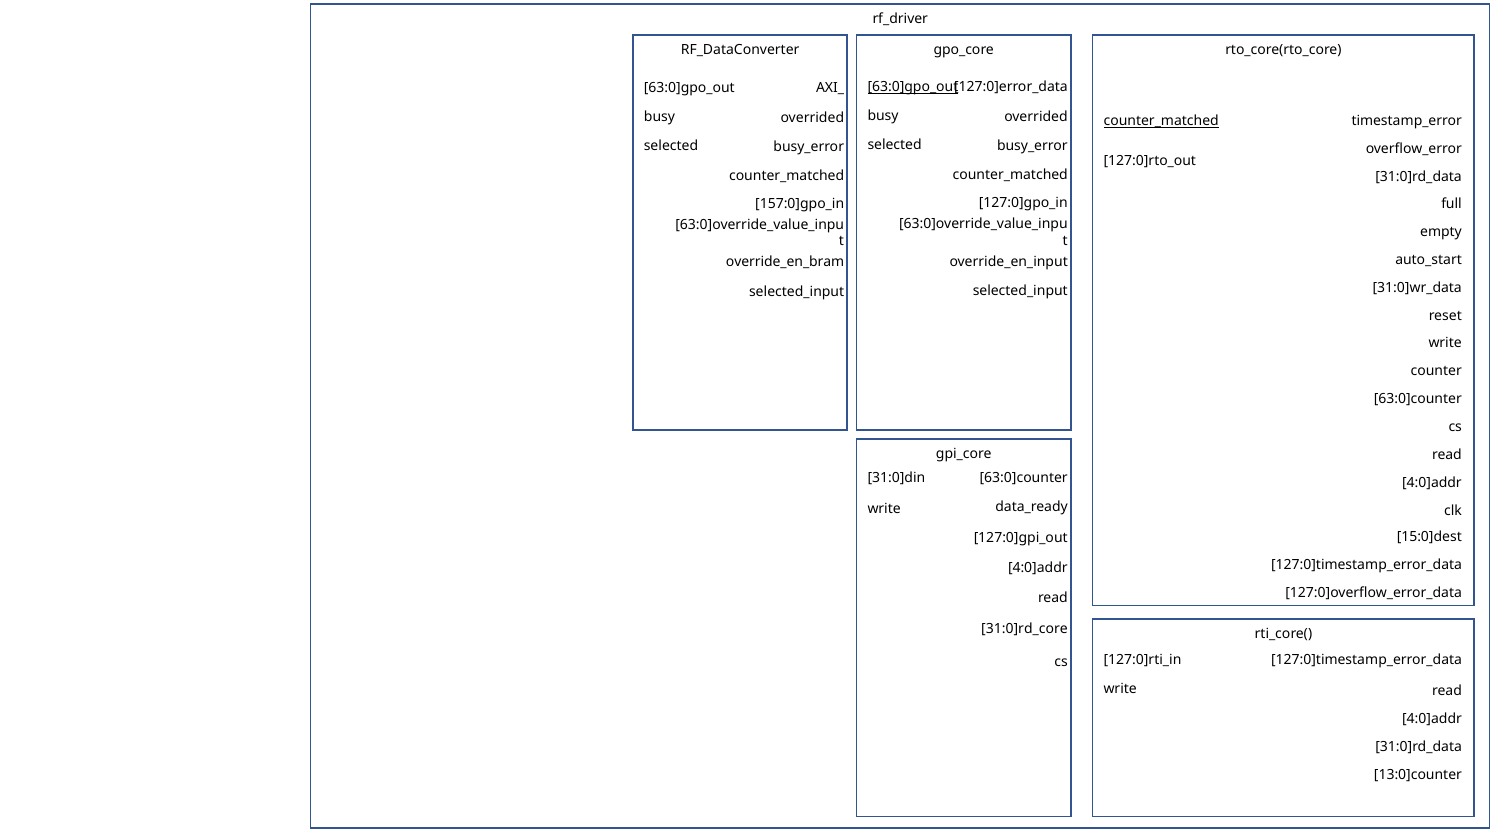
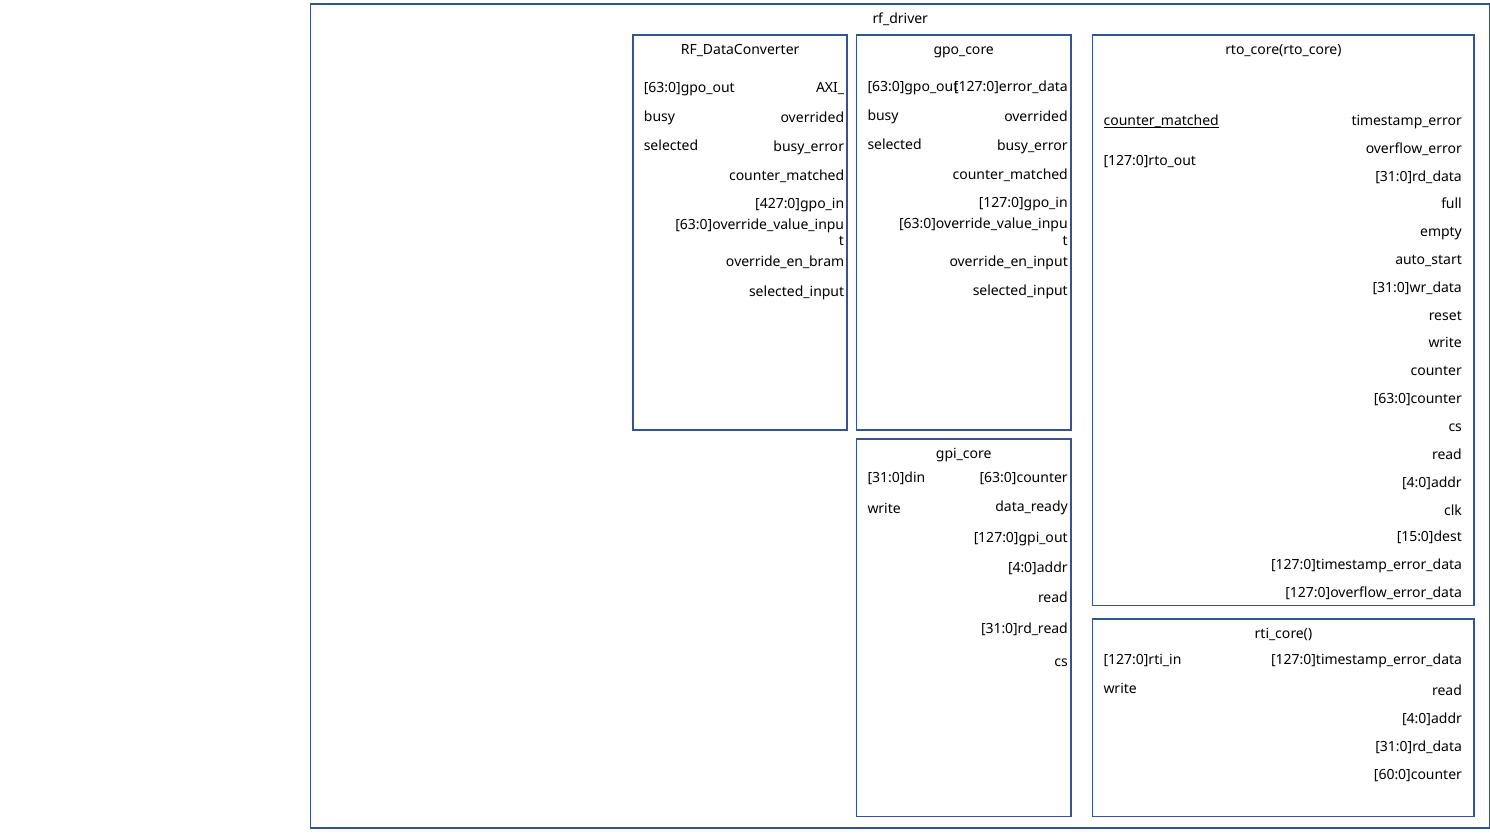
63:0]gpo_out underline: present -> none (913, 87)
157:0]gpo_in: 157:0]gpo_in -> 427:0]gpo_in (800, 204)
31:0]rd_core: 31:0]rd_core -> 31:0]rd_read (1025, 629)
13:0]counter: 13:0]counter -> 60:0]counter (1418, 775)
